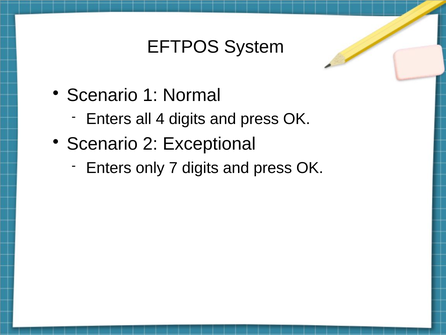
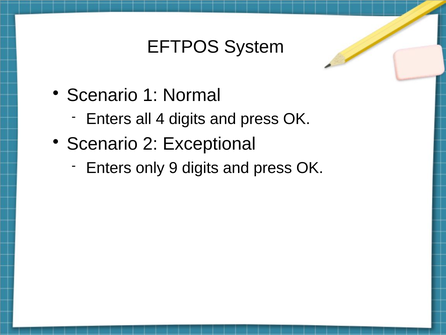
7: 7 -> 9 (173, 168)
